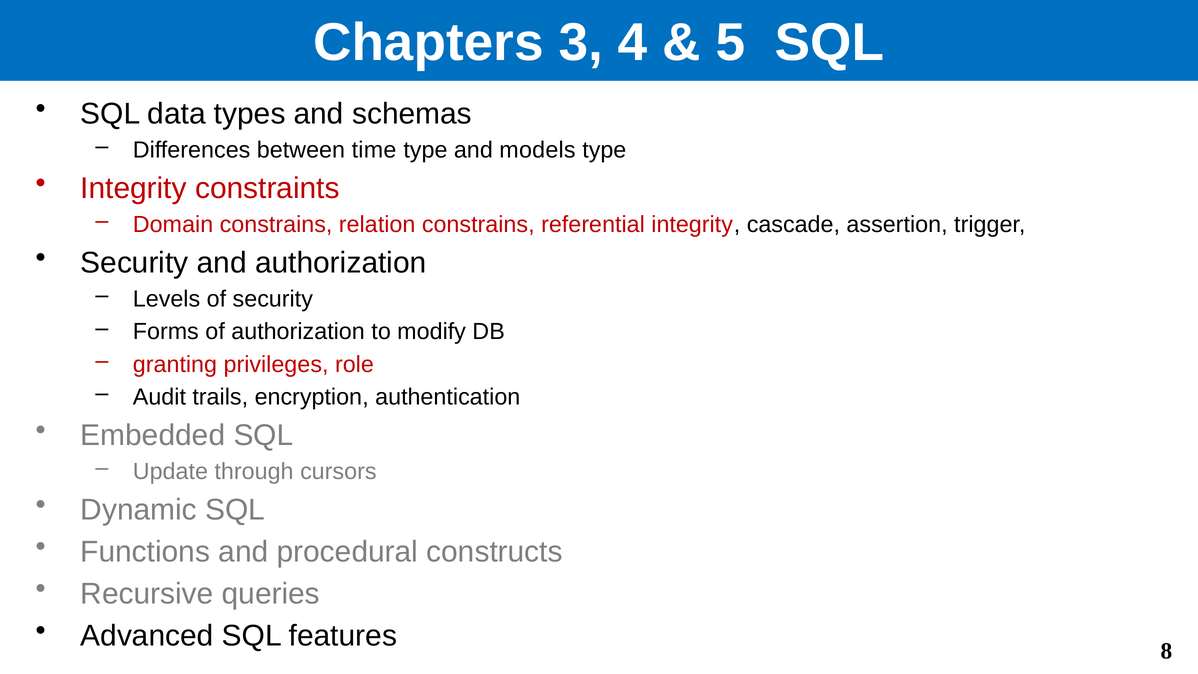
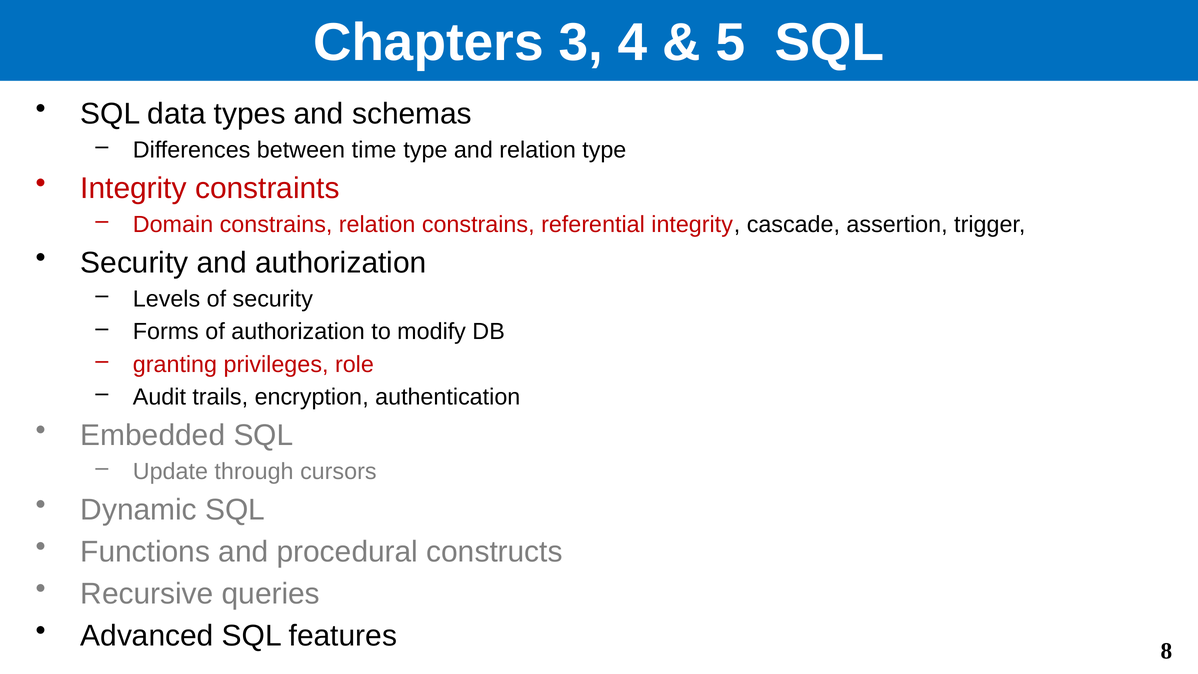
and models: models -> relation (538, 150)
